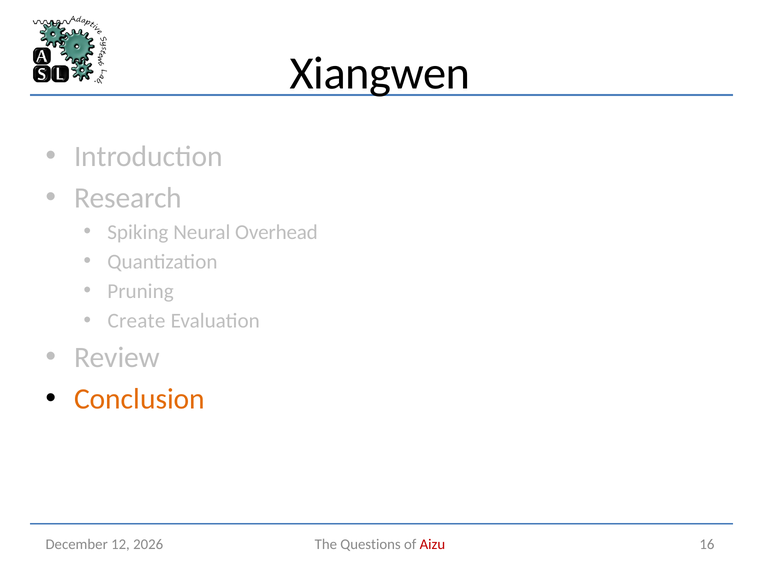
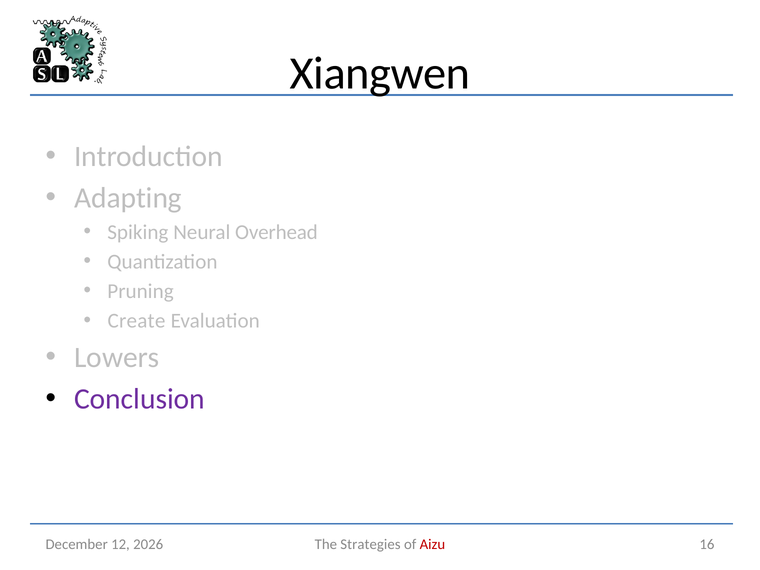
Research: Research -> Adapting (128, 198)
Review: Review -> Lowers (117, 358)
Conclusion colour: orange -> purple (140, 399)
Questions: Questions -> Strategies (370, 545)
